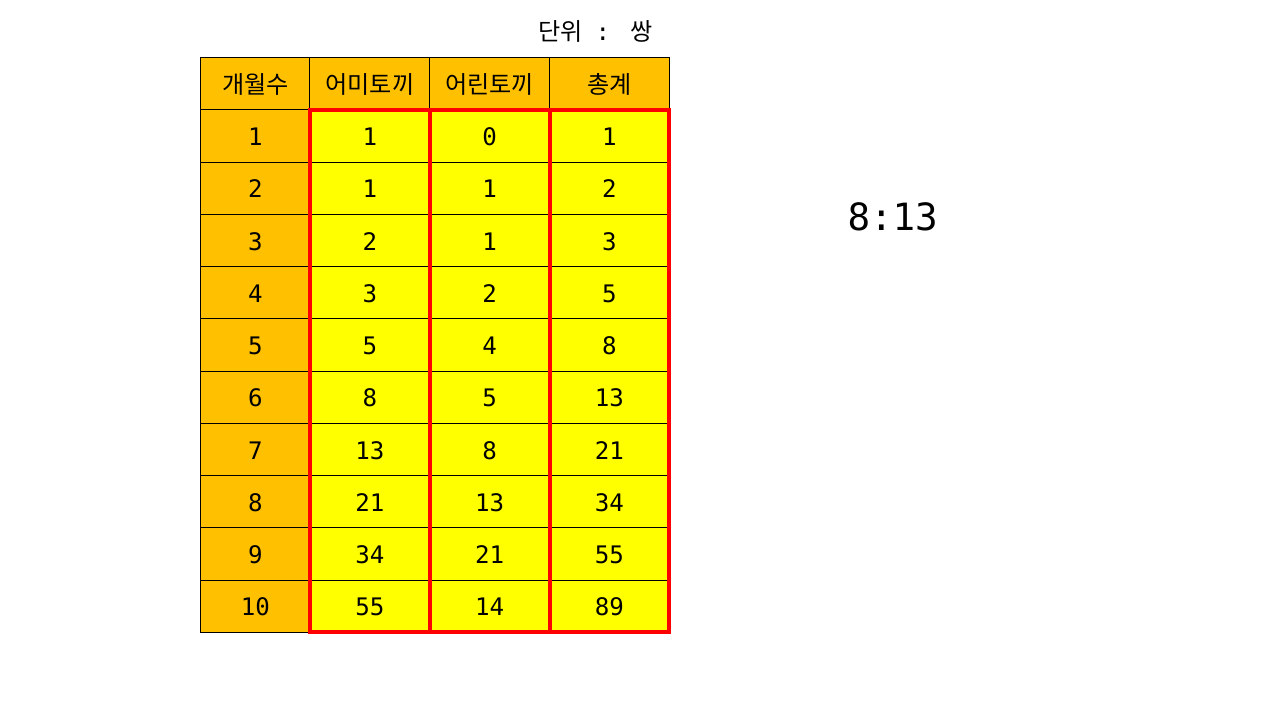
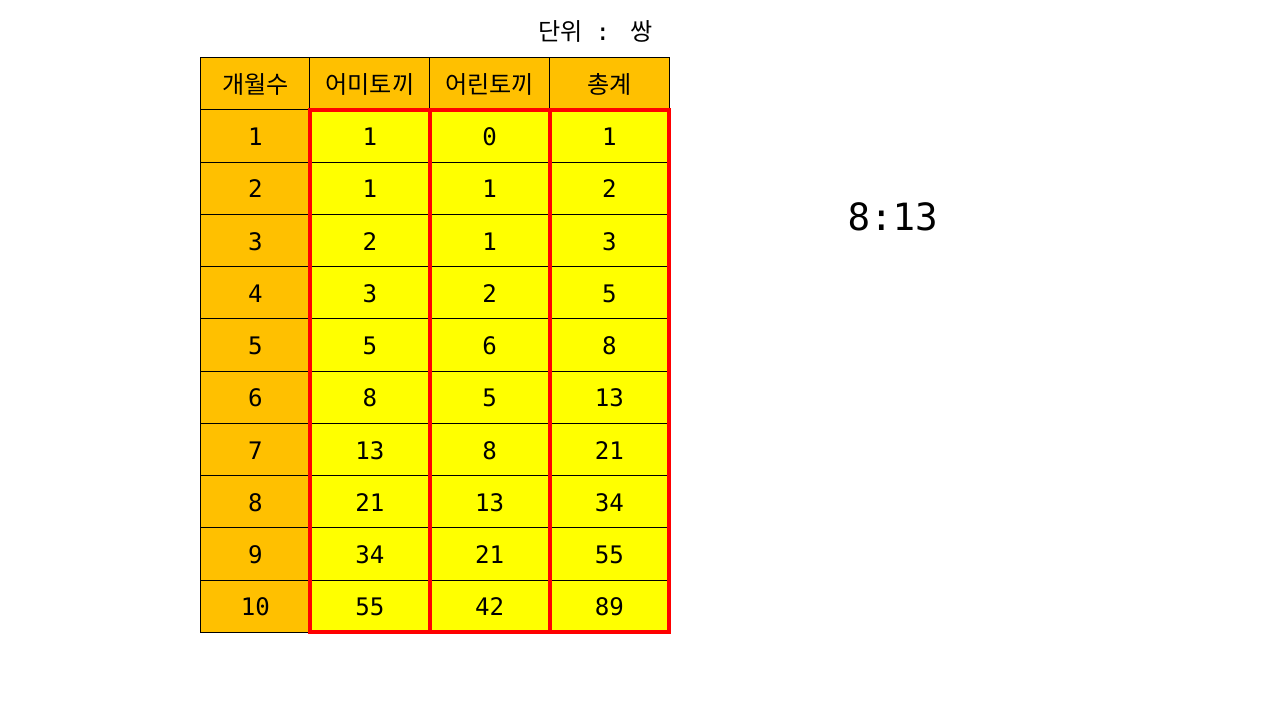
4: 4 -> 6 (490, 347)
14: 14 -> 42 (490, 608)
